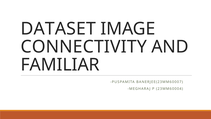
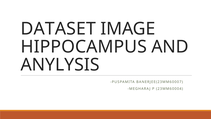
CONNECTIVITY: CONNECTIVITY -> HIPPOCAMPUS (84, 47)
FAMILIAR: FAMILIAR -> ANYLYSIS (60, 65)
